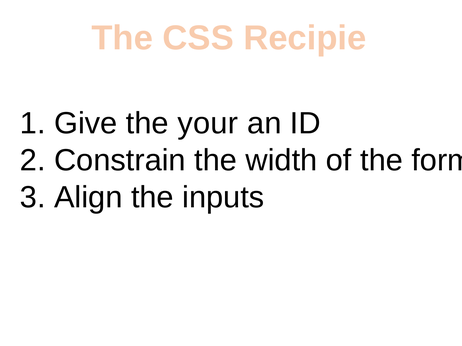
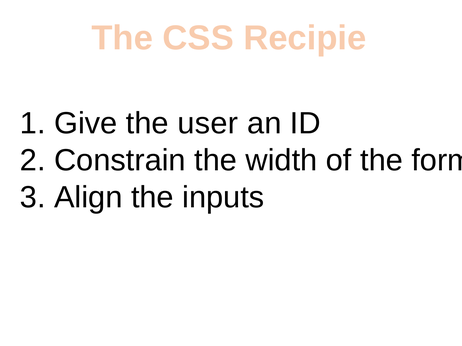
your: your -> user (208, 124)
